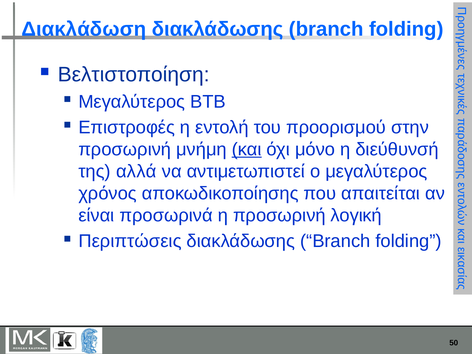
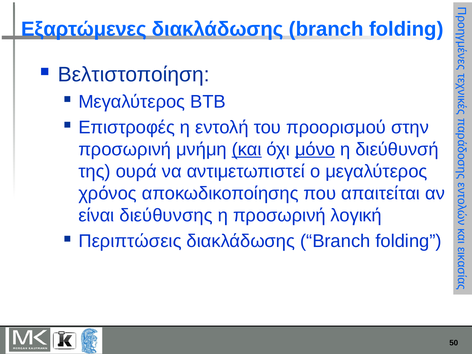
Διακλάδωση: Διακλάδωση -> Εξαρτώμενες (84, 29)
μόνο underline: none -> present (315, 149)
αλλά: αλλά -> ουρά (136, 171)
προσωρινά: προσωρινά -> διεύθυνσης (166, 215)
